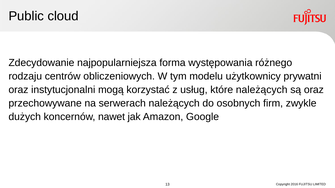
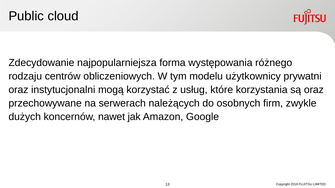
które należących: należących -> korzystania (262, 90)
